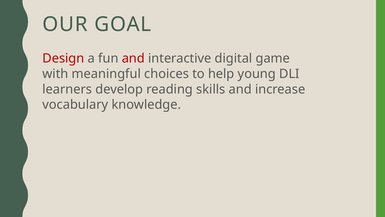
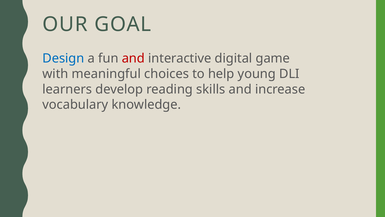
Design colour: red -> blue (63, 58)
